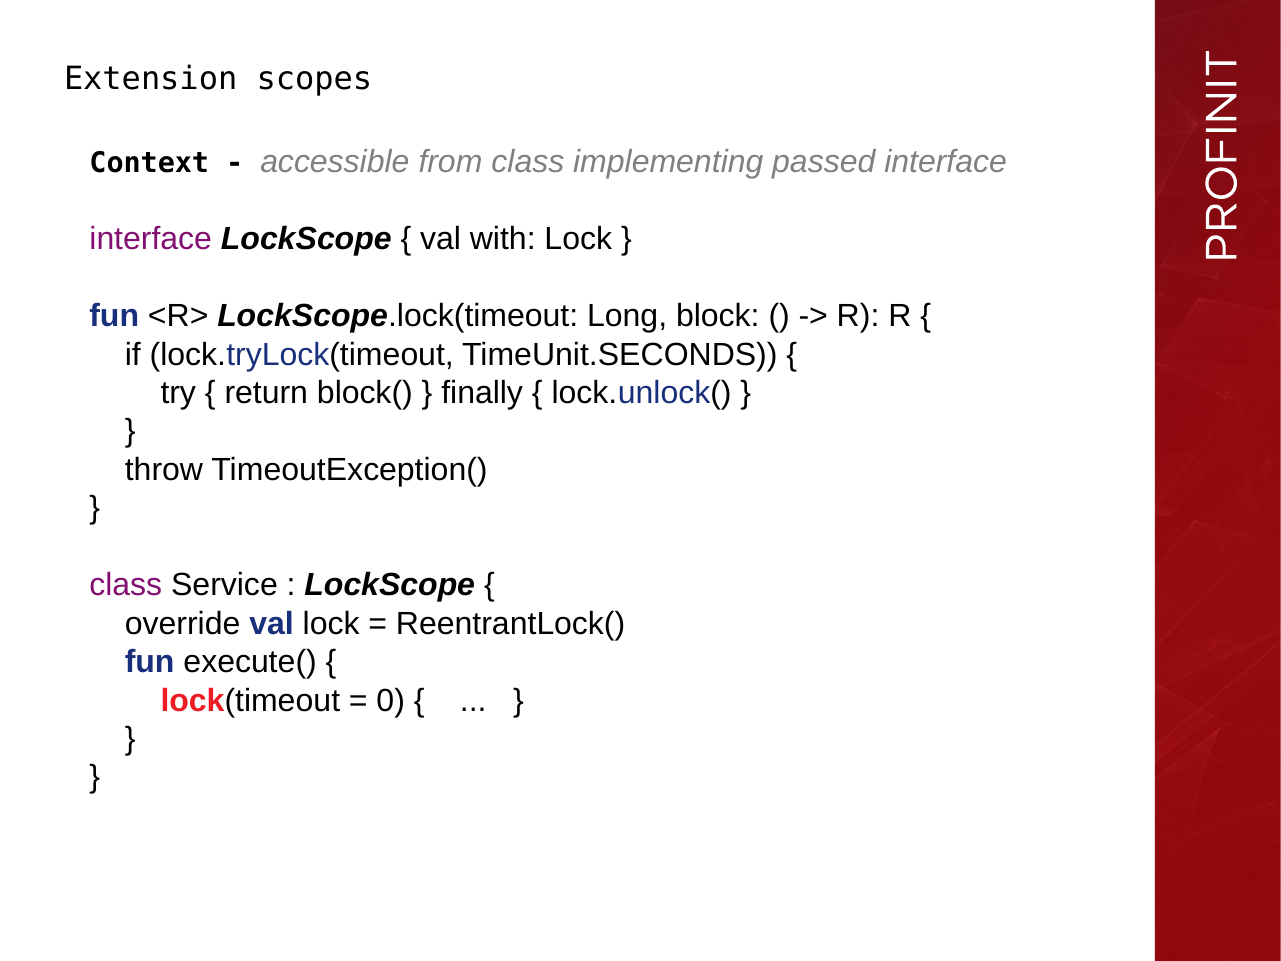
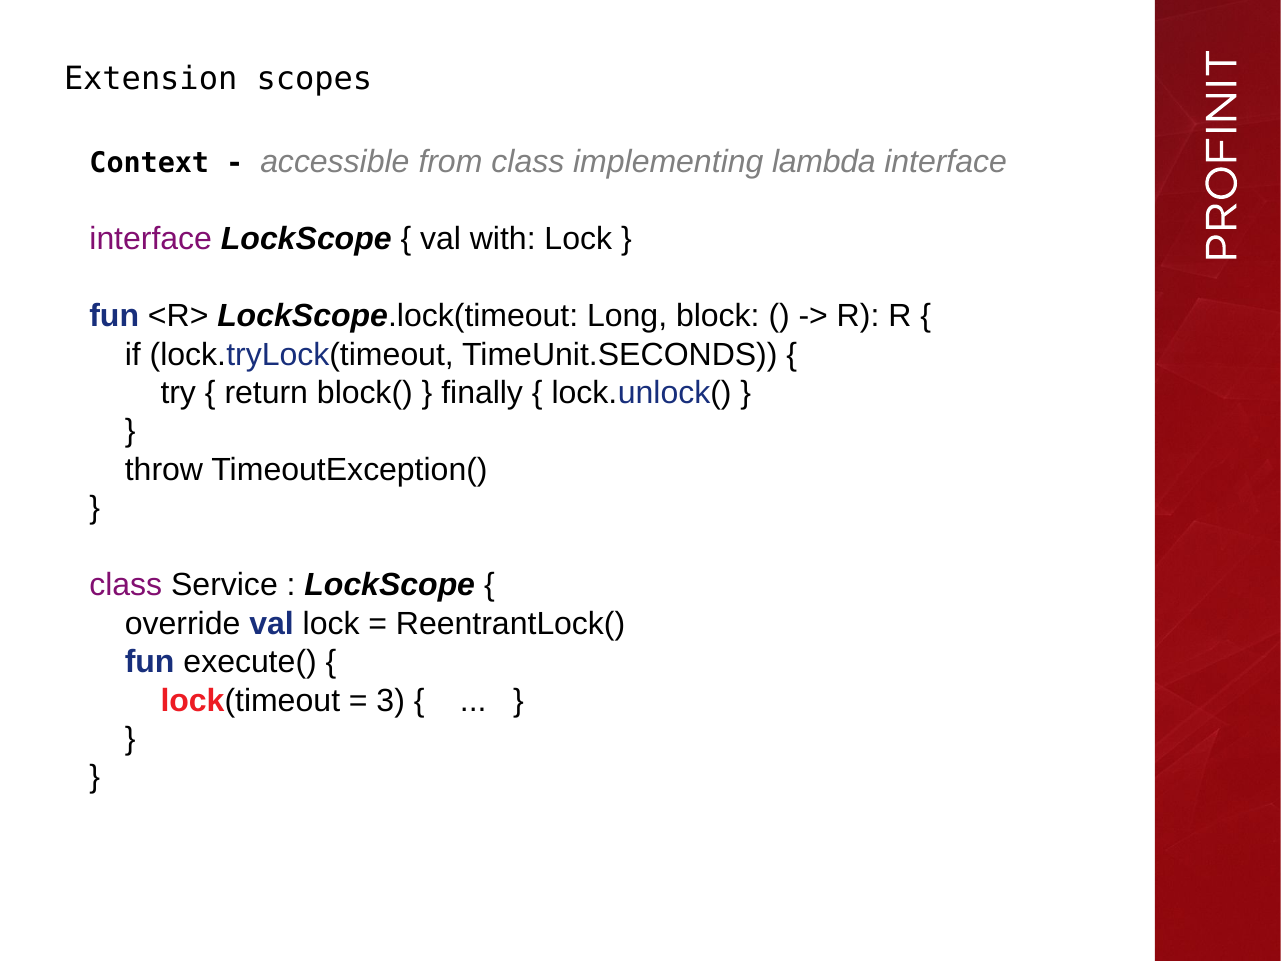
passed: passed -> lambda (824, 162)
0: 0 -> 3 (391, 700)
